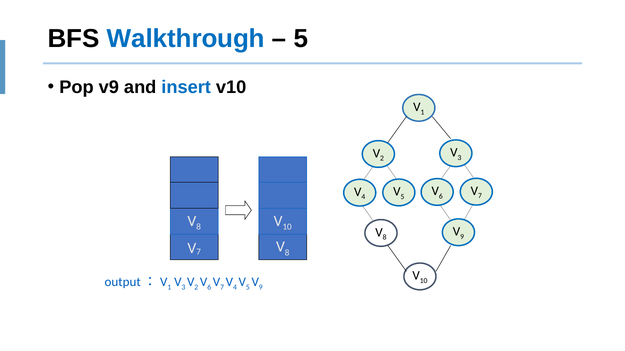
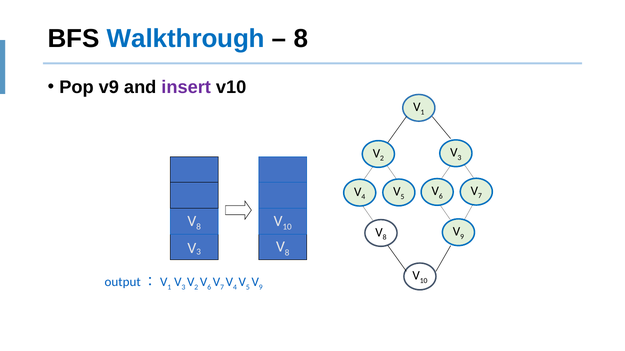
5: 5 -> 8 (301, 39)
insert colour: blue -> purple (186, 87)
7: 7 -> 3 (199, 252)
